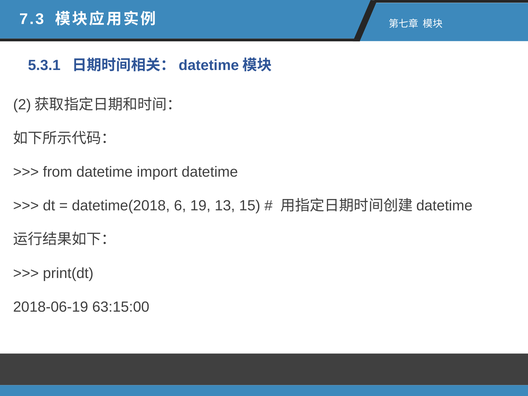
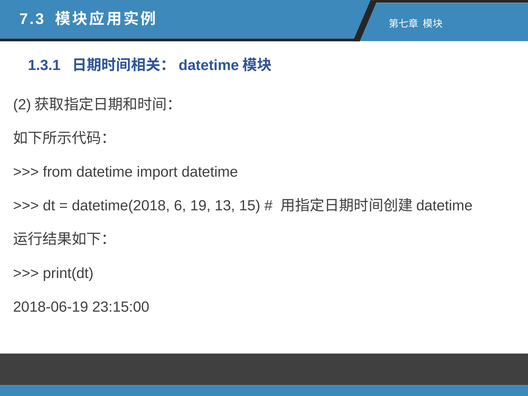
5.3.1: 5.3.1 -> 1.3.1 (44, 65)
63:15:00: 63:15:00 -> 23:15:00 (121, 307)
